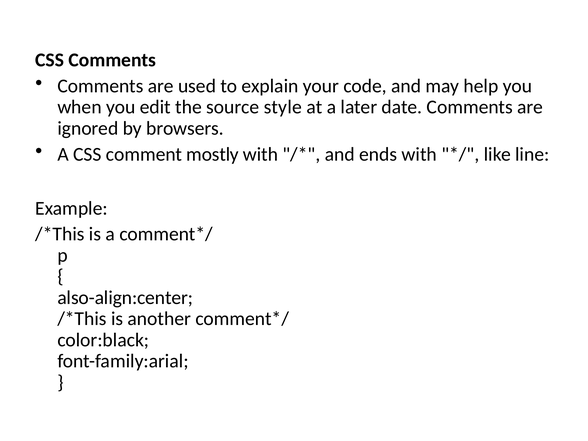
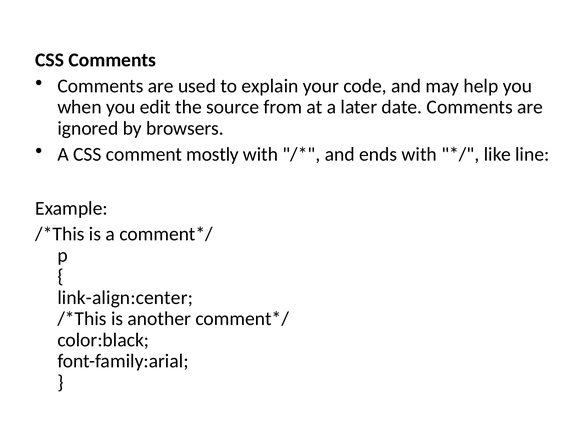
style: style -> from (283, 107)
also-align:center: also-align:center -> link-align:center (125, 298)
